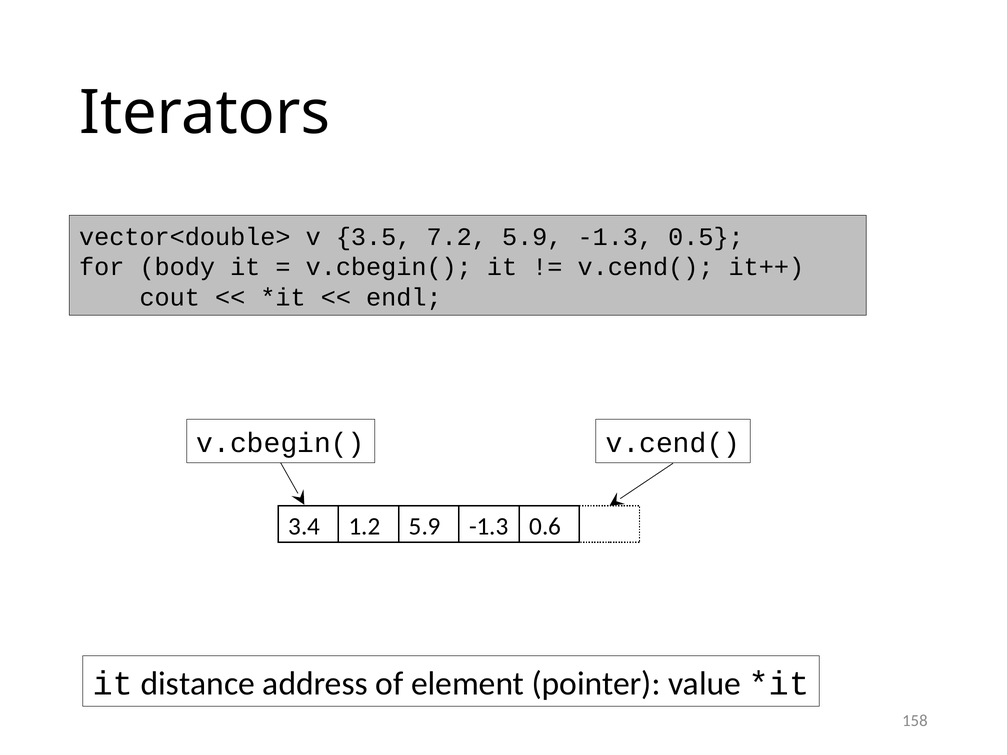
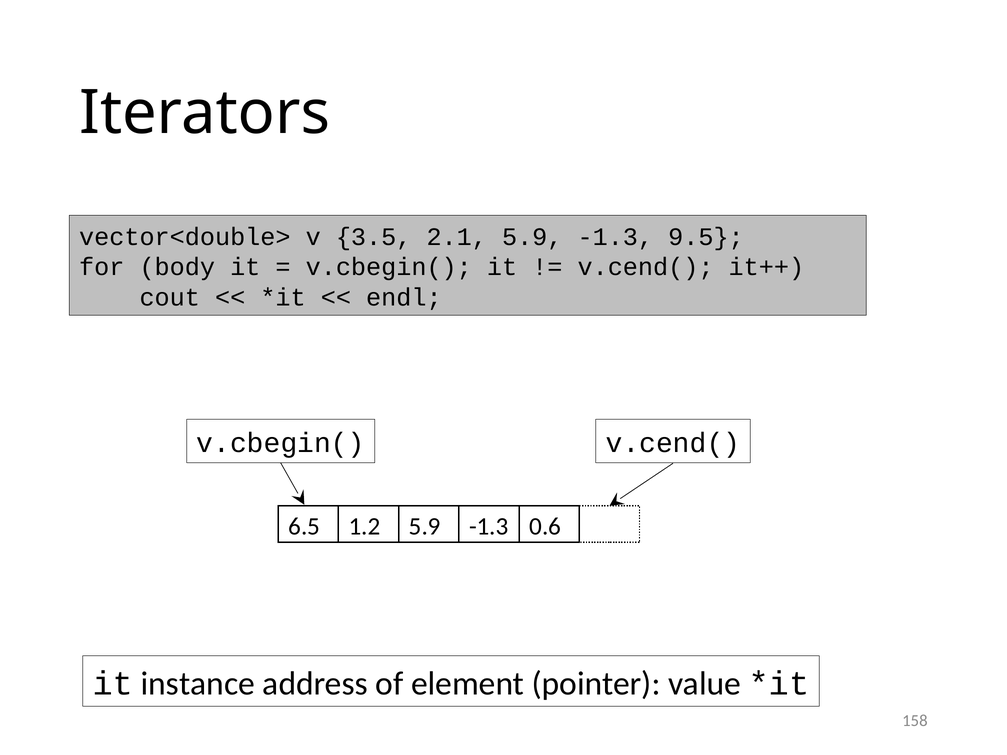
7.2: 7.2 -> 2.1 (457, 237)
0.5: 0.5 -> 9.5 (706, 237)
3.4: 3.4 -> 6.5 (304, 527)
distance: distance -> instance (198, 684)
